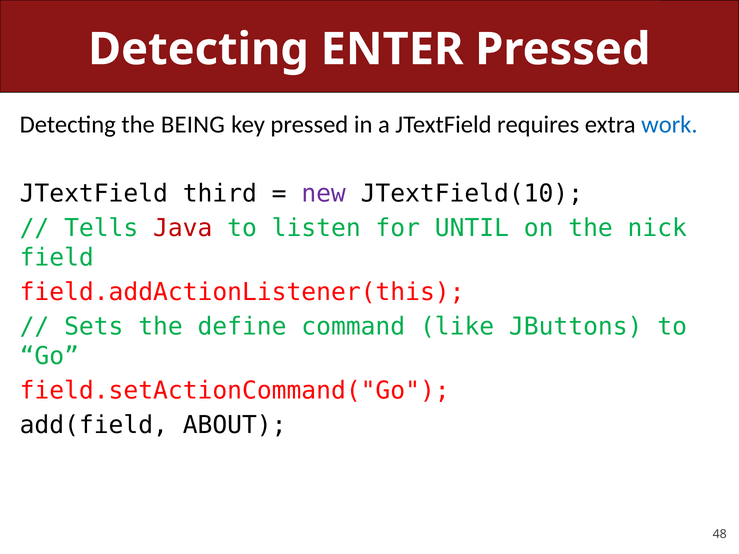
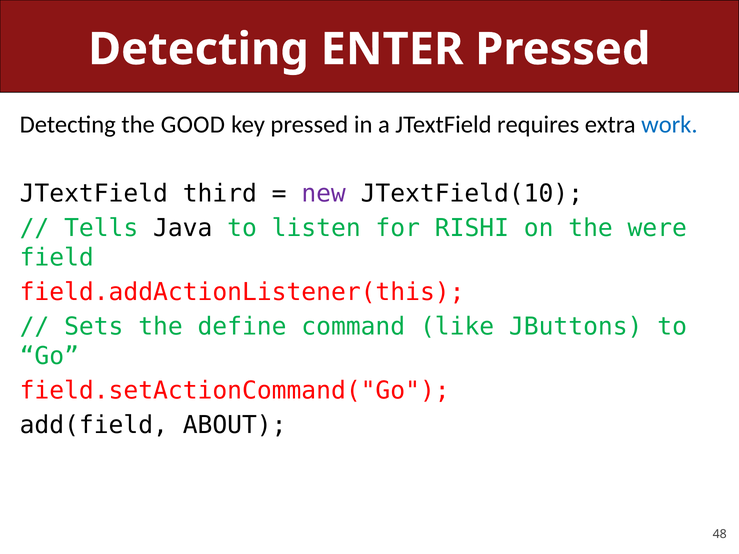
BEING: BEING -> GOOD (193, 125)
Java colour: red -> black (183, 228)
UNTIL: UNTIL -> RISHI (472, 228)
nick: nick -> were (657, 228)
